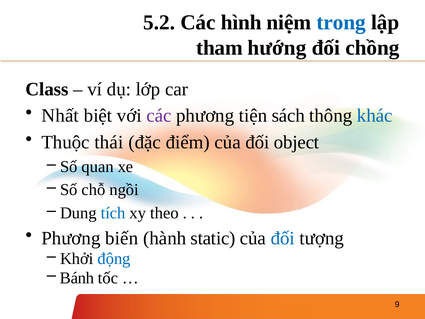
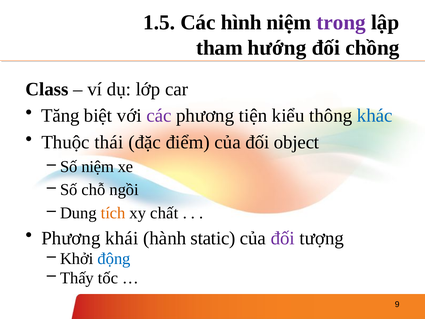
5.2: 5.2 -> 1.5 (159, 22)
trong colour: blue -> purple (341, 22)
Nhất: Nhất -> Tăng (60, 116)
sách: sách -> kiểu (288, 116)
Số quan: quan -> niệm (98, 166)
tích colour: blue -> orange (113, 213)
theo: theo -> chất (164, 213)
biến: biến -> khái (122, 238)
đối colour: blue -> purple (283, 238)
Bánh: Bánh -> Thấy (77, 278)
